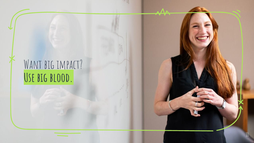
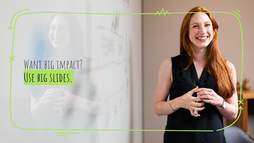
blood: blood -> slides (61, 78)
